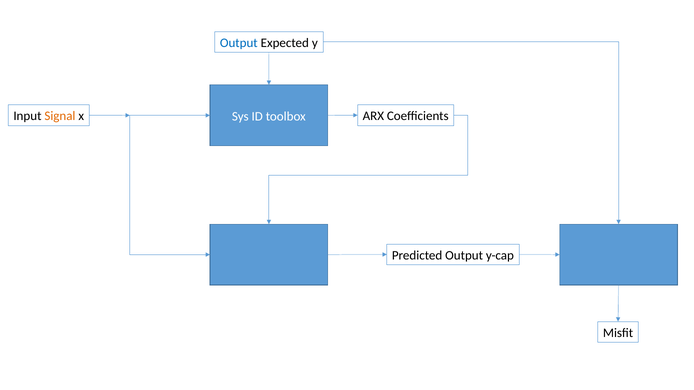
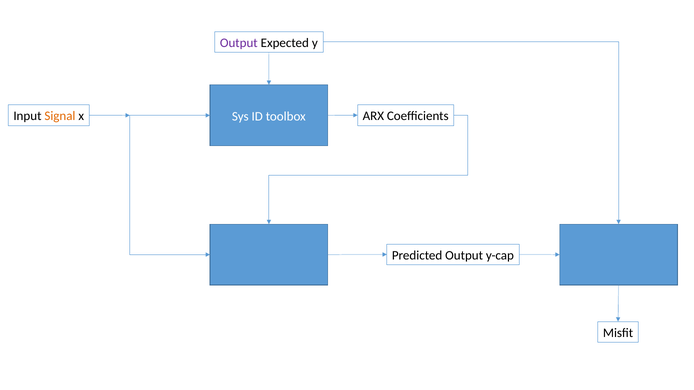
Output colour: blue -> purple (239, 43)
